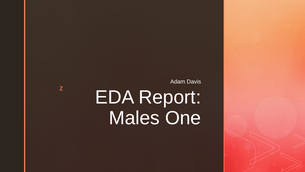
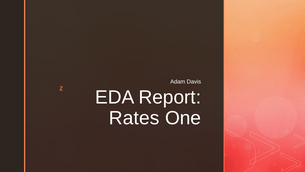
Males: Males -> Rates (134, 118)
